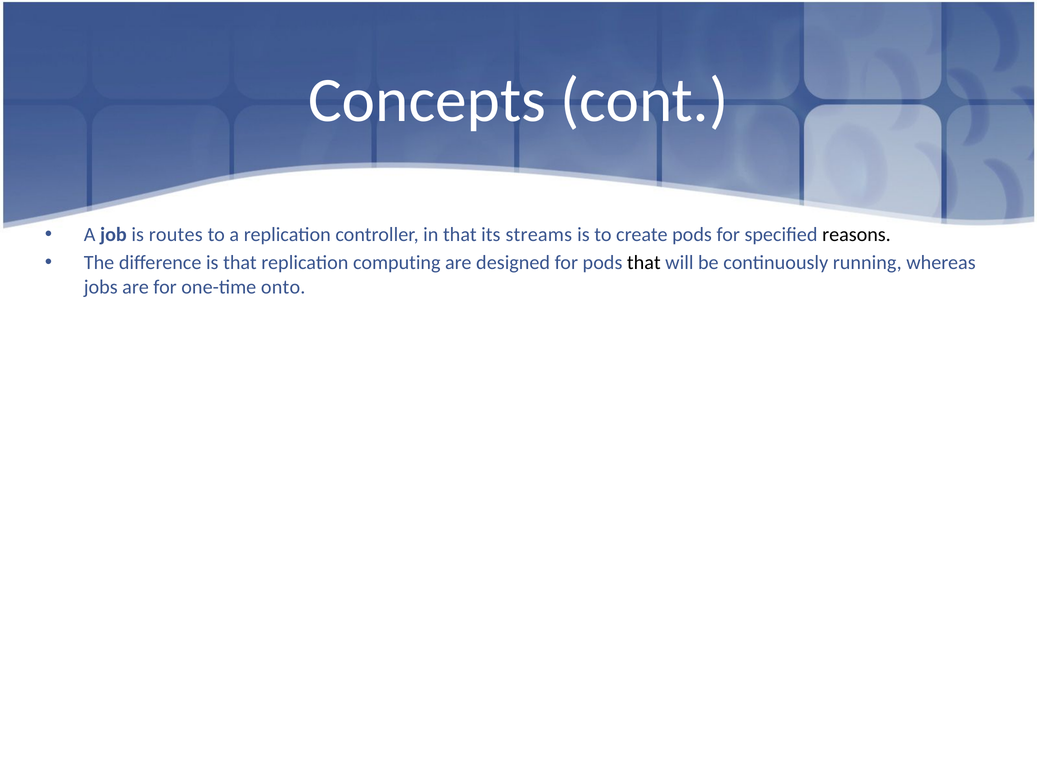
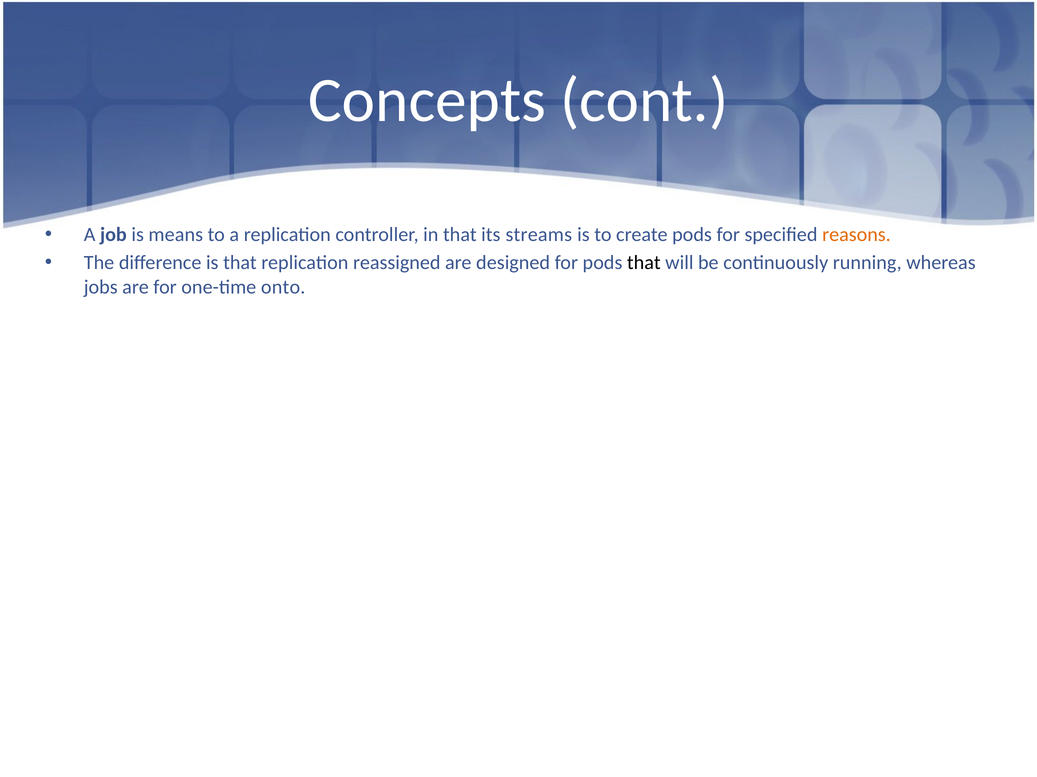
routes: routes -> means (176, 235)
reasons colour: black -> orange (856, 235)
computing: computing -> reassigned (397, 263)
